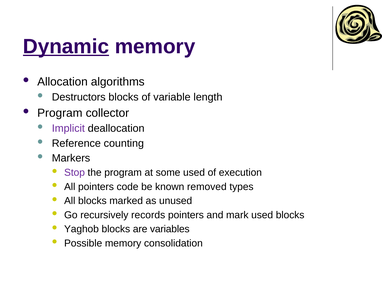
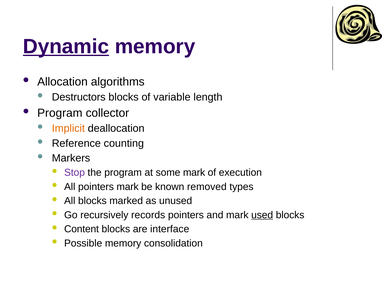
Implicit colour: purple -> orange (68, 128)
some used: used -> mark (194, 172)
pointers code: code -> mark (128, 186)
used underline: none -> present (262, 215)
Yaghob: Yaghob -> Content (82, 229)
variables: variables -> interface (170, 229)
